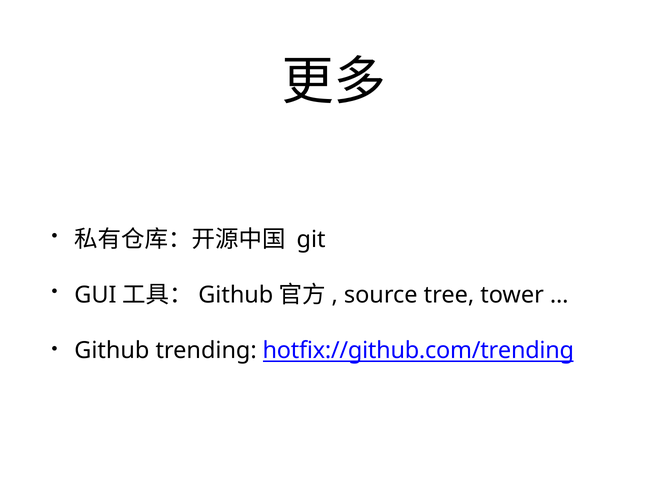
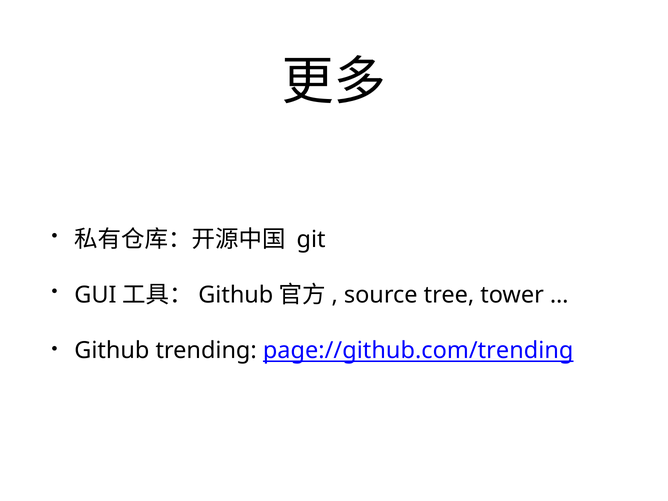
hotfix://github.com/trending: hotfix://github.com/trending -> page://github.com/trending (418, 350)
